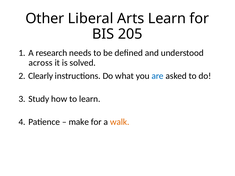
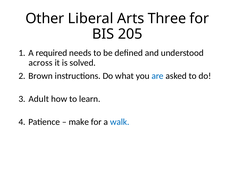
Arts Learn: Learn -> Three (167, 19)
research: research -> required (51, 53)
Clearly: Clearly -> Brown (41, 76)
Study: Study -> Adult (39, 99)
walk colour: orange -> blue (120, 122)
